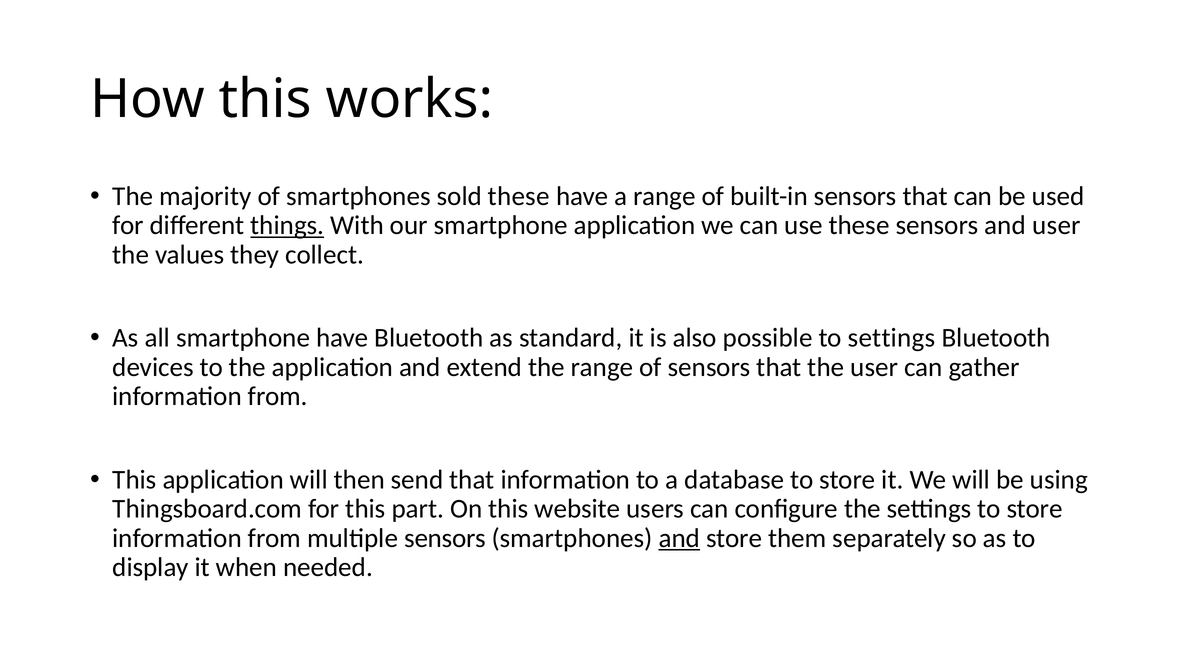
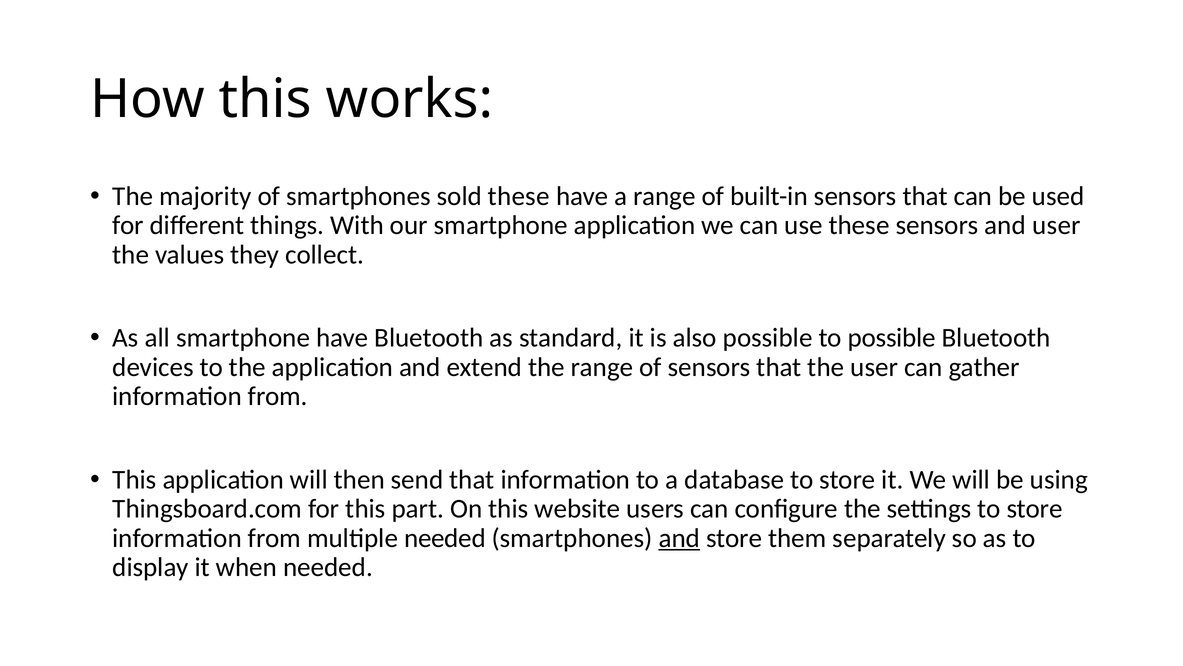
things underline: present -> none (287, 225)
to settings: settings -> possible (892, 338)
multiple sensors: sensors -> needed (445, 538)
